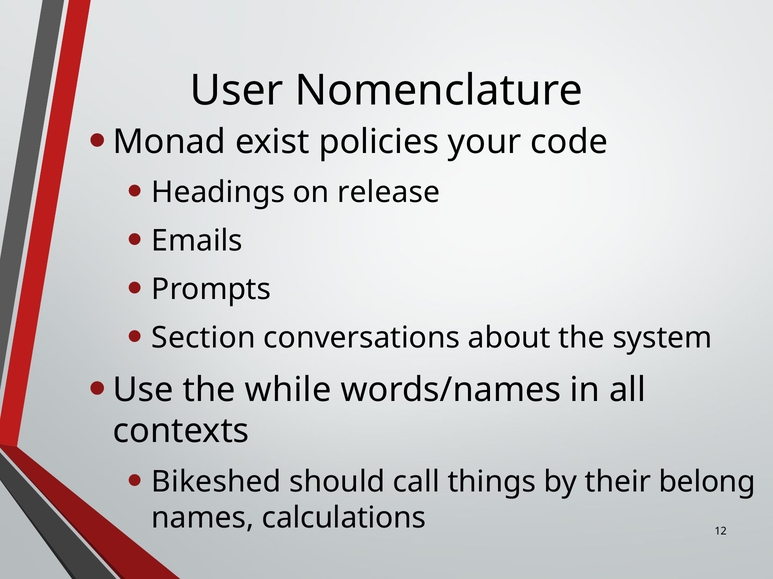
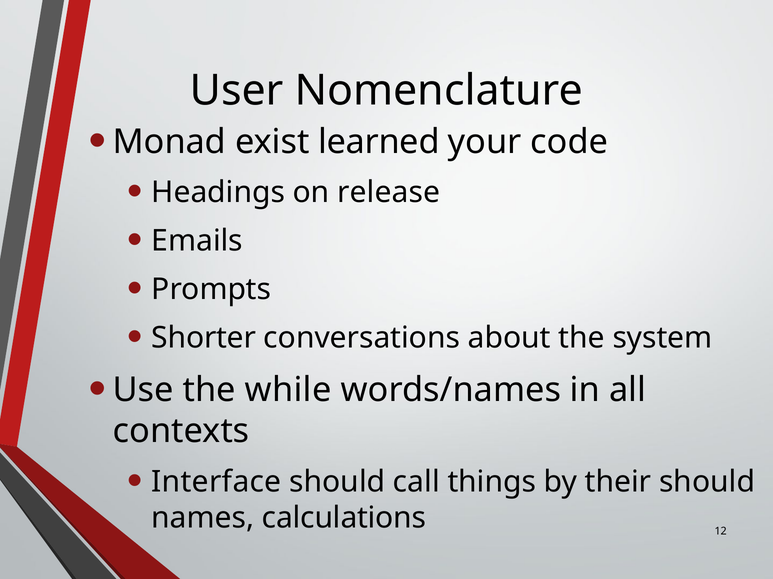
policies: policies -> learned (379, 142)
Section: Section -> Shorter (204, 338)
Bikeshed: Bikeshed -> Interface (216, 482)
their belong: belong -> should (707, 482)
